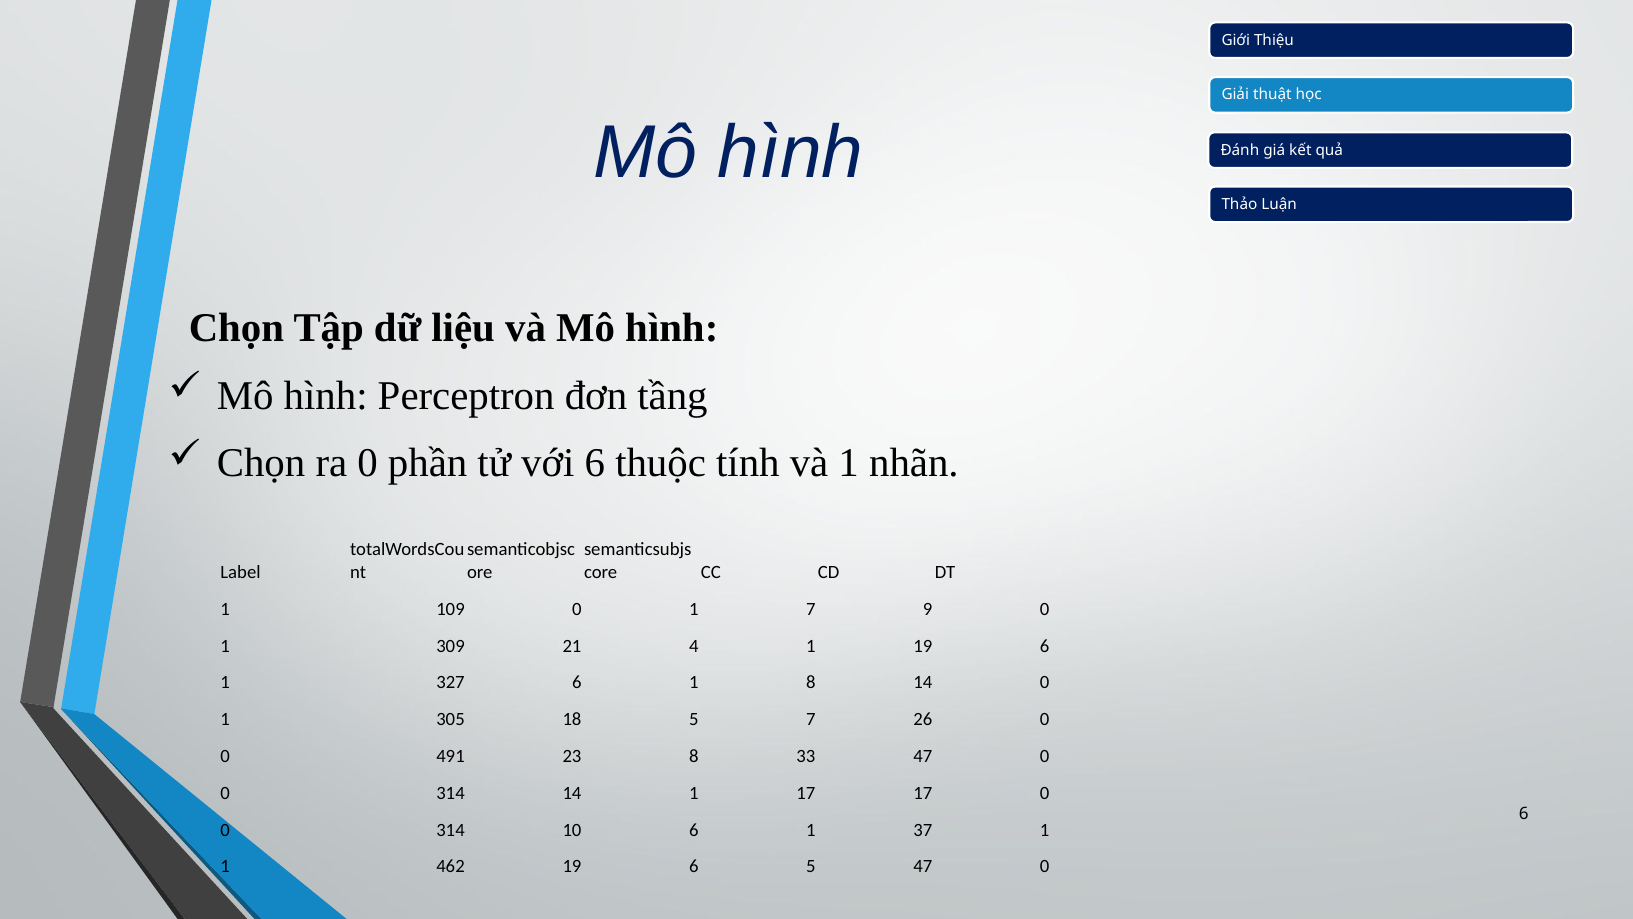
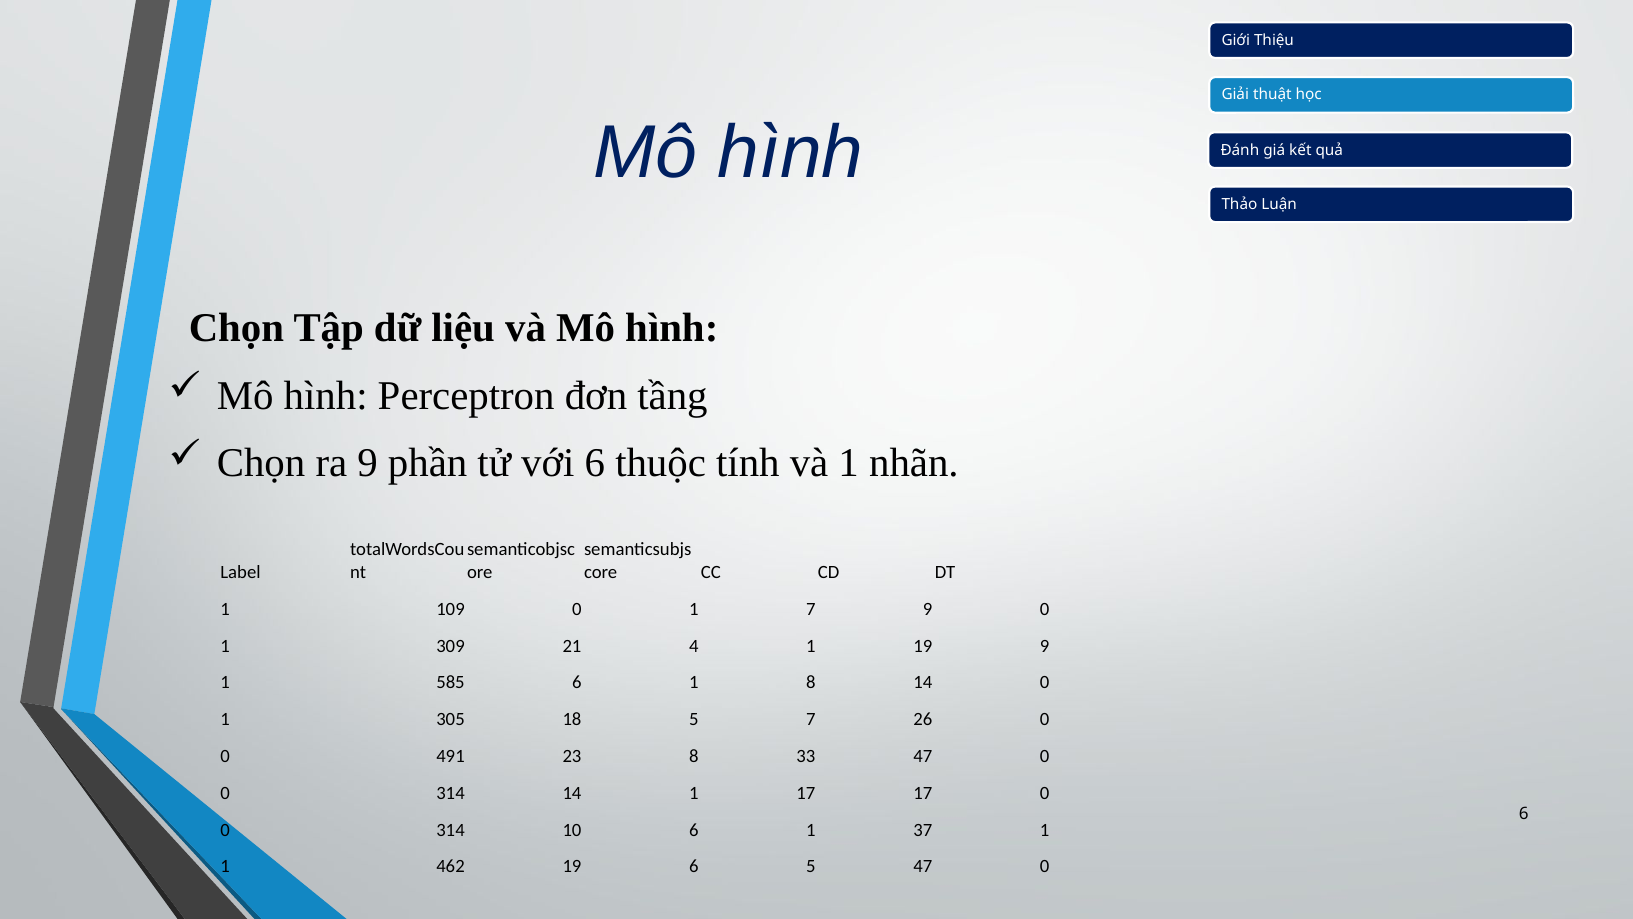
ra 0: 0 -> 9 (368, 463)
1 19 6: 6 -> 9 (1045, 646)
327: 327 -> 585 (450, 682)
